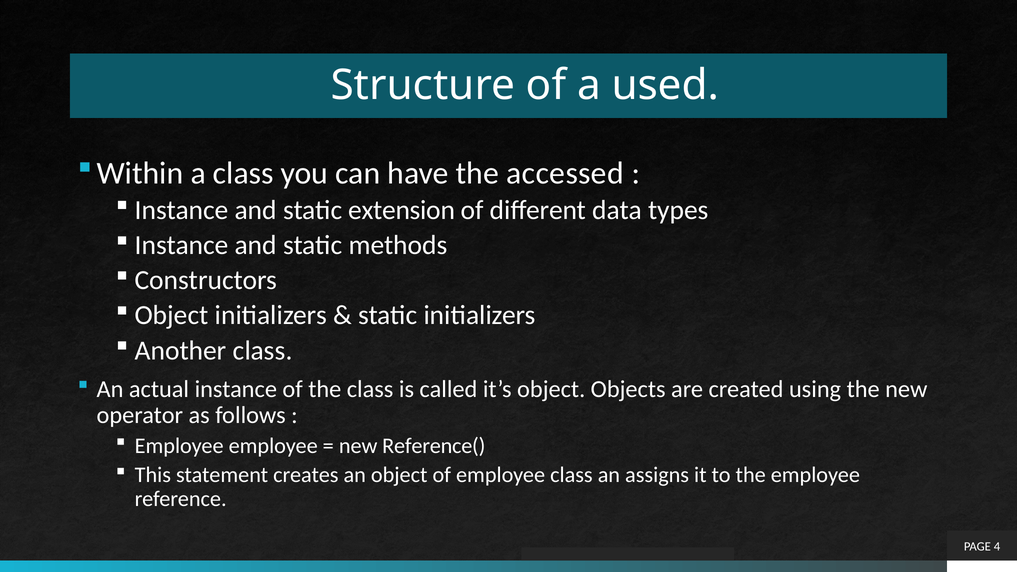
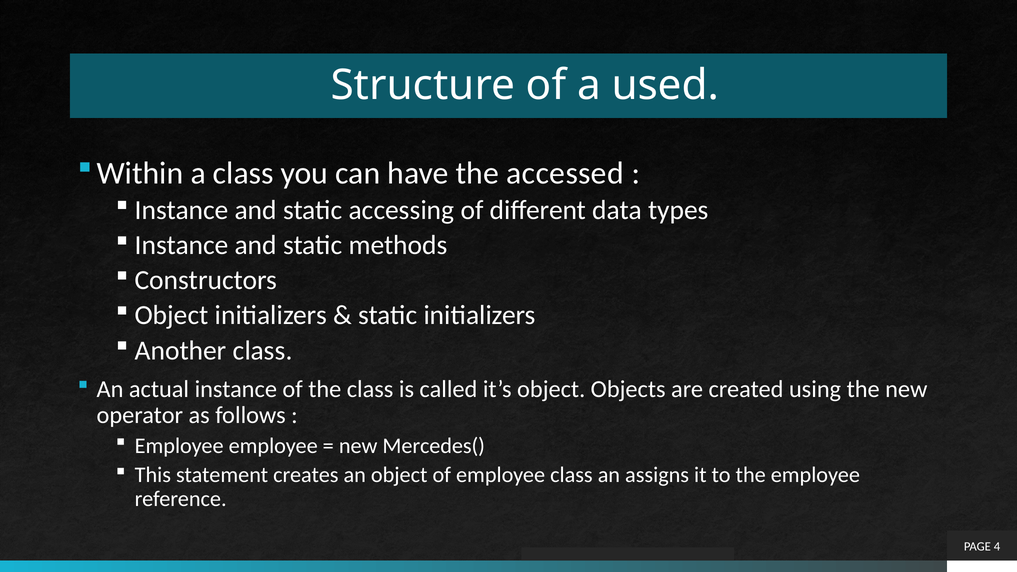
extension: extension -> accessing (402, 210)
Reference(: Reference( -> Mercedes( (434, 446)
